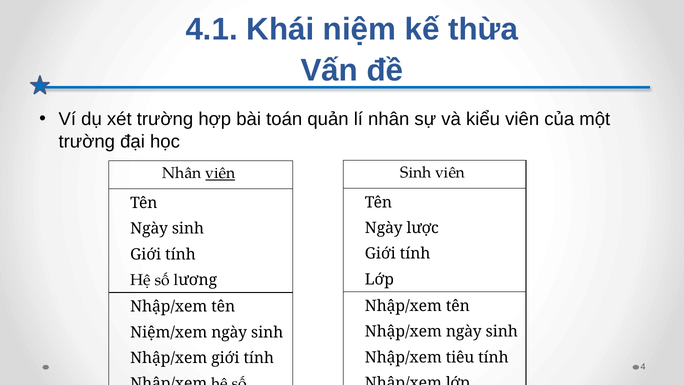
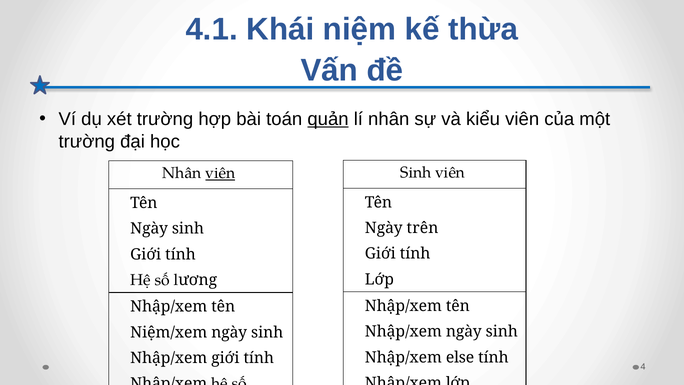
quản underline: none -> present (328, 119)
lược: lược -> trên (423, 228)
tiêu: tiêu -> else (460, 357)
